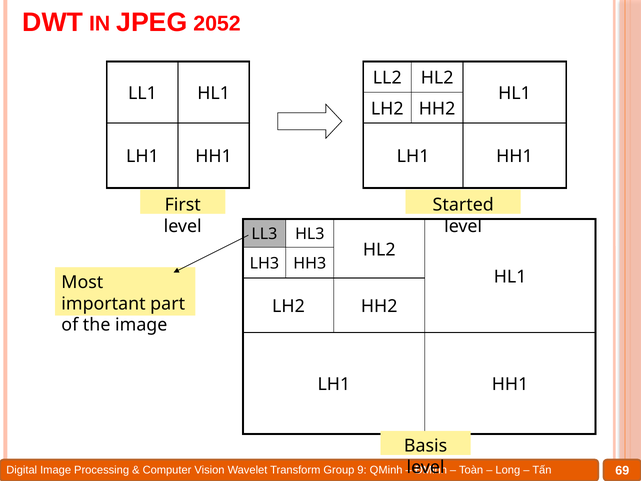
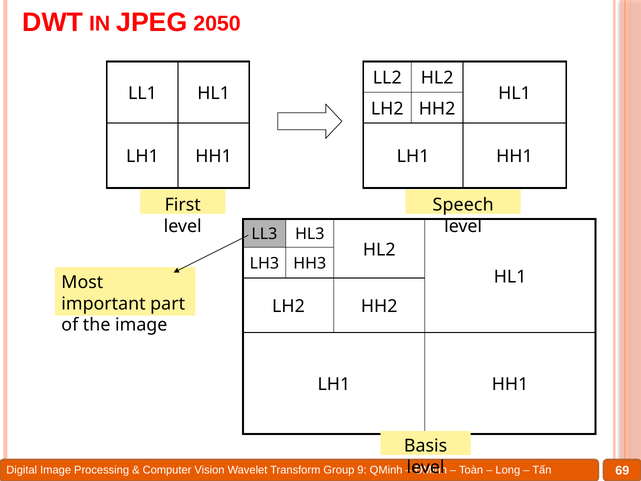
2052: 2052 -> 2050 (217, 24)
Started: Started -> Speech (463, 205)
